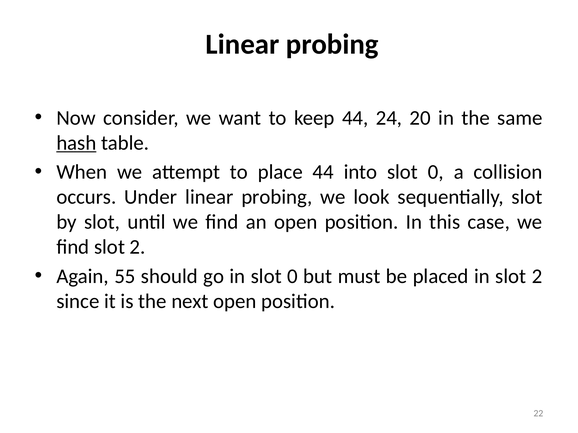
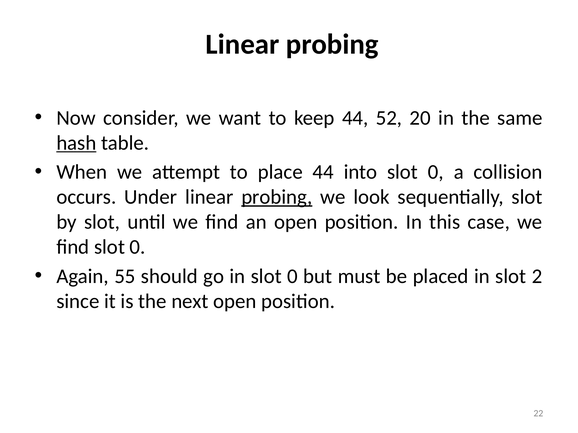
24: 24 -> 52 (389, 118)
probing underline: none -> present (277, 197)
find slot 2: 2 -> 0 (138, 247)
